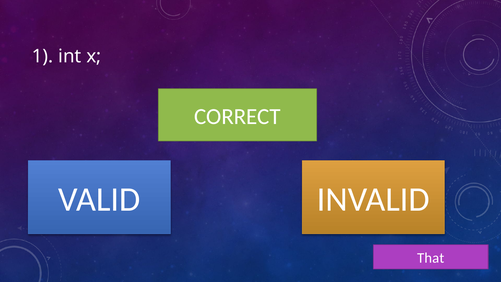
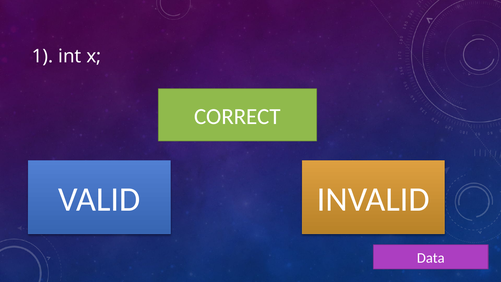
That: That -> Data (431, 258)
